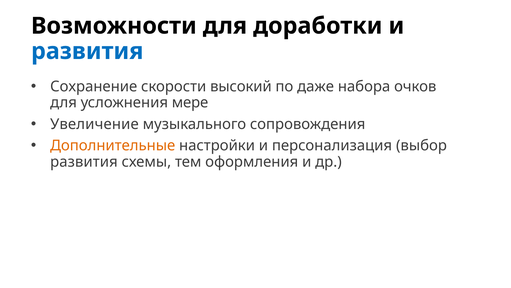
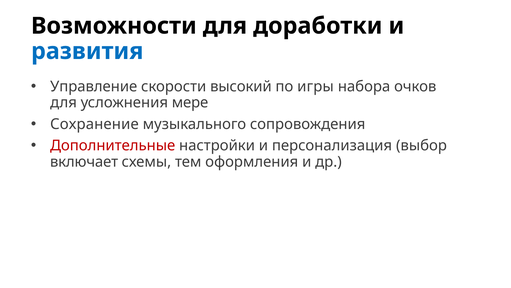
Сохранение: Сохранение -> Управление (94, 86)
даже: даже -> игры (316, 86)
Увеличение: Увеличение -> Сохранение (94, 124)
Дополнительные colour: orange -> red (113, 145)
развития: развития -> включает (84, 161)
